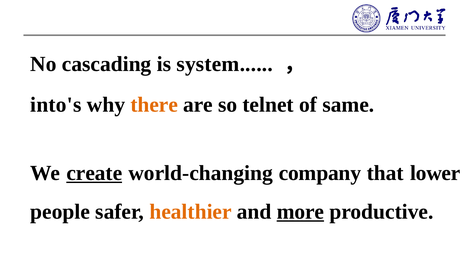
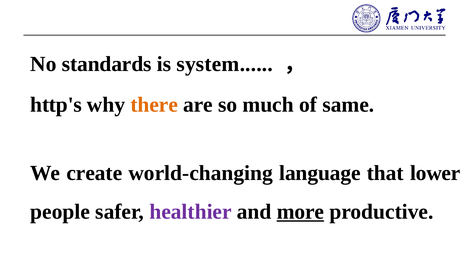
cascading: cascading -> standards (107, 64)
into's: into's -> http's (56, 105)
telnet: telnet -> much (268, 105)
create underline: present -> none (94, 173)
company: company -> language (320, 173)
healthier colour: orange -> purple (191, 212)
